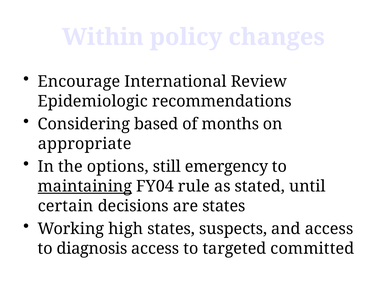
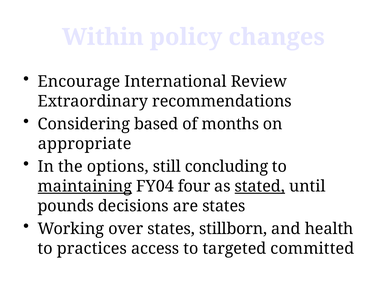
Epidemiologic: Epidemiologic -> Extraordinary (93, 101)
emergency: emergency -> concluding (227, 167)
rule: rule -> four (194, 186)
stated underline: none -> present (260, 186)
certain: certain -> pounds (66, 206)
high: high -> over (126, 229)
suspects: suspects -> stillborn (233, 229)
and access: access -> health (329, 229)
diagnosis: diagnosis -> practices (92, 249)
